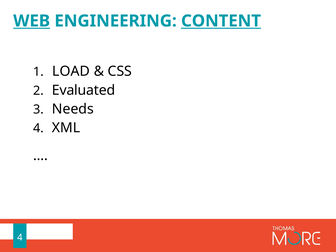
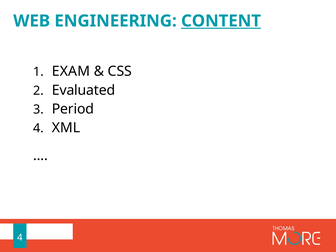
WEB underline: present -> none (32, 21)
LOAD: LOAD -> EXAM (71, 71)
Needs: Needs -> Period (73, 109)
